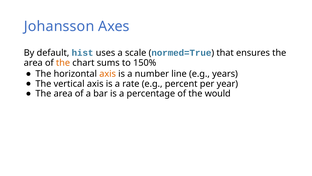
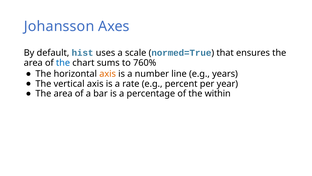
the colour: orange -> blue (63, 63)
150%: 150% -> 760% (145, 63)
would: would -> within (218, 93)
